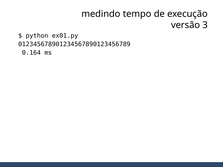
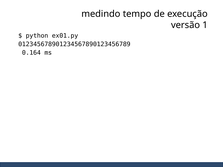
3: 3 -> 1 (205, 25)
